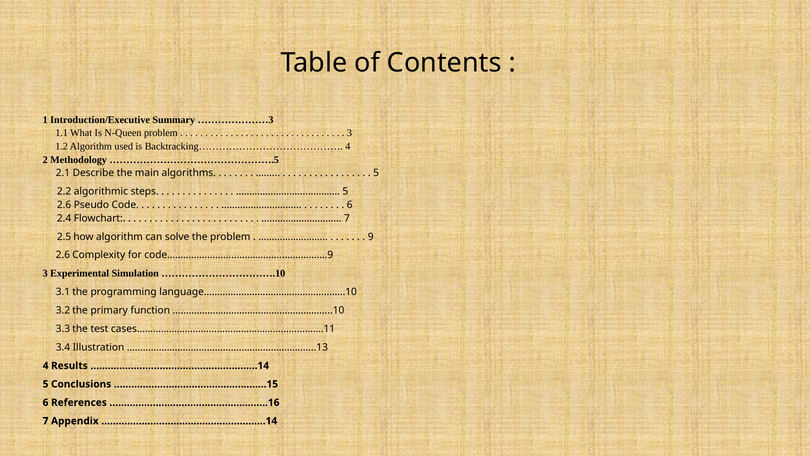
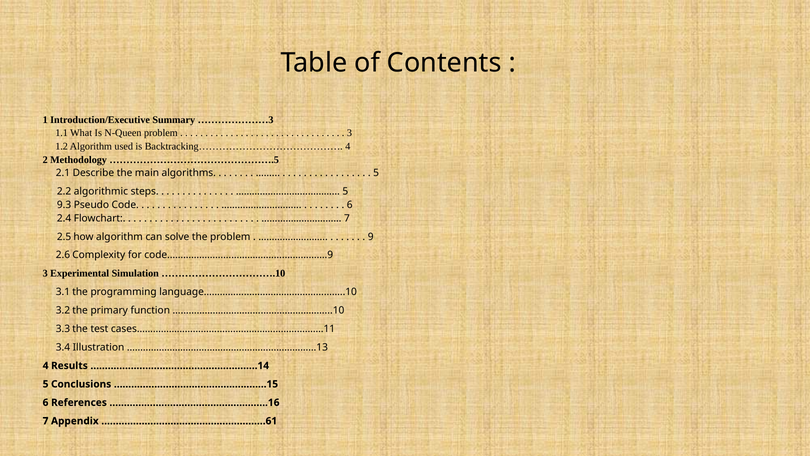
2.6: 2.6 -> 9.3 (64, 205)
…………………………………………………14: …………………………………………………14 -> …………………………………………………61 (189, 421)
